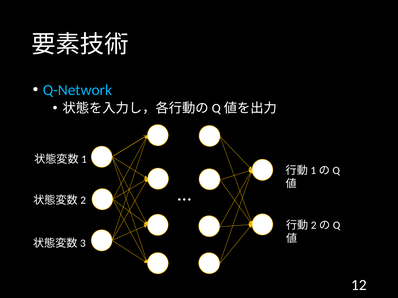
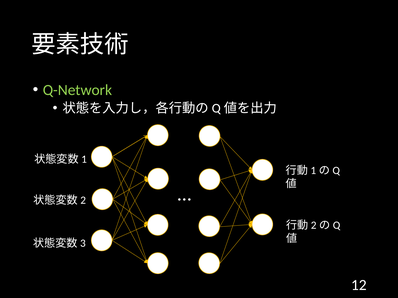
Q-Network colour: light blue -> light green (77, 90)
